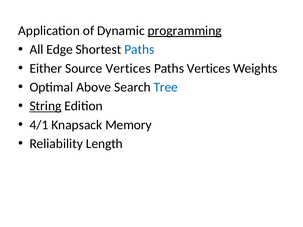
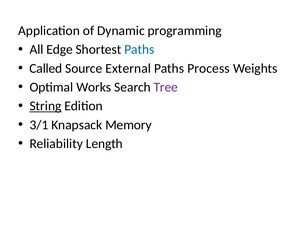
programming underline: present -> none (185, 31)
Either: Either -> Called (46, 68)
Source Vertices: Vertices -> External (128, 68)
Paths Vertices: Vertices -> Process (209, 68)
Above: Above -> Works (94, 87)
Tree colour: blue -> purple (166, 87)
4/1: 4/1 -> 3/1 (39, 125)
